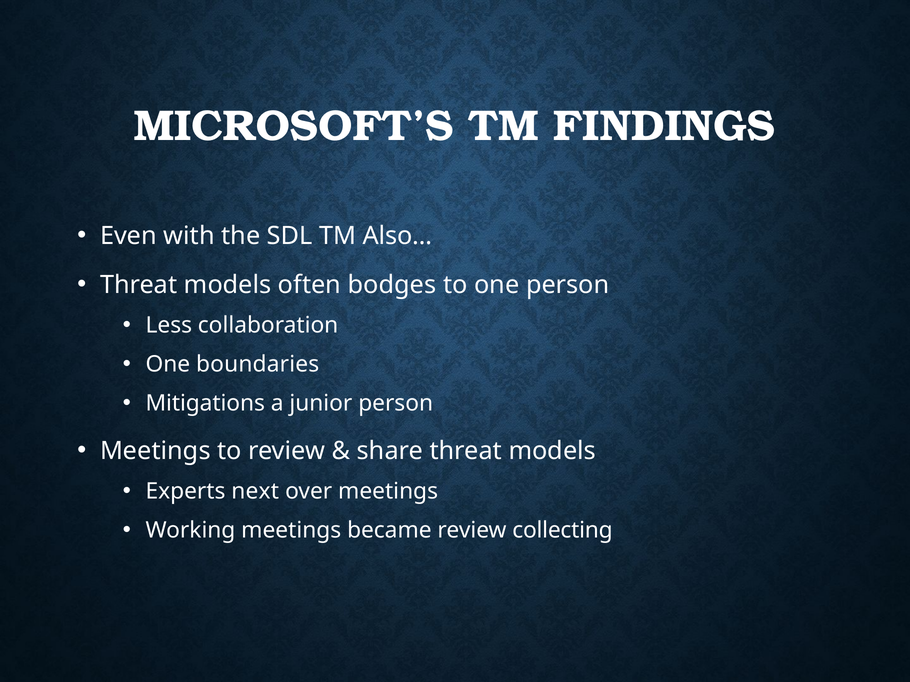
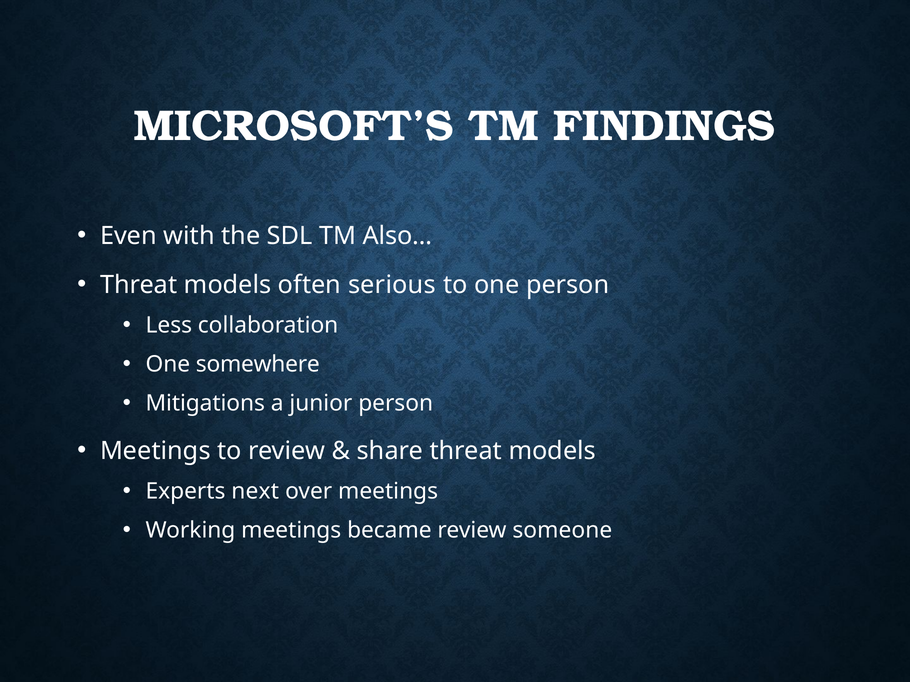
bodges: bodges -> serious (392, 285)
boundaries: boundaries -> somewhere (258, 365)
collecting: collecting -> someone (562, 531)
